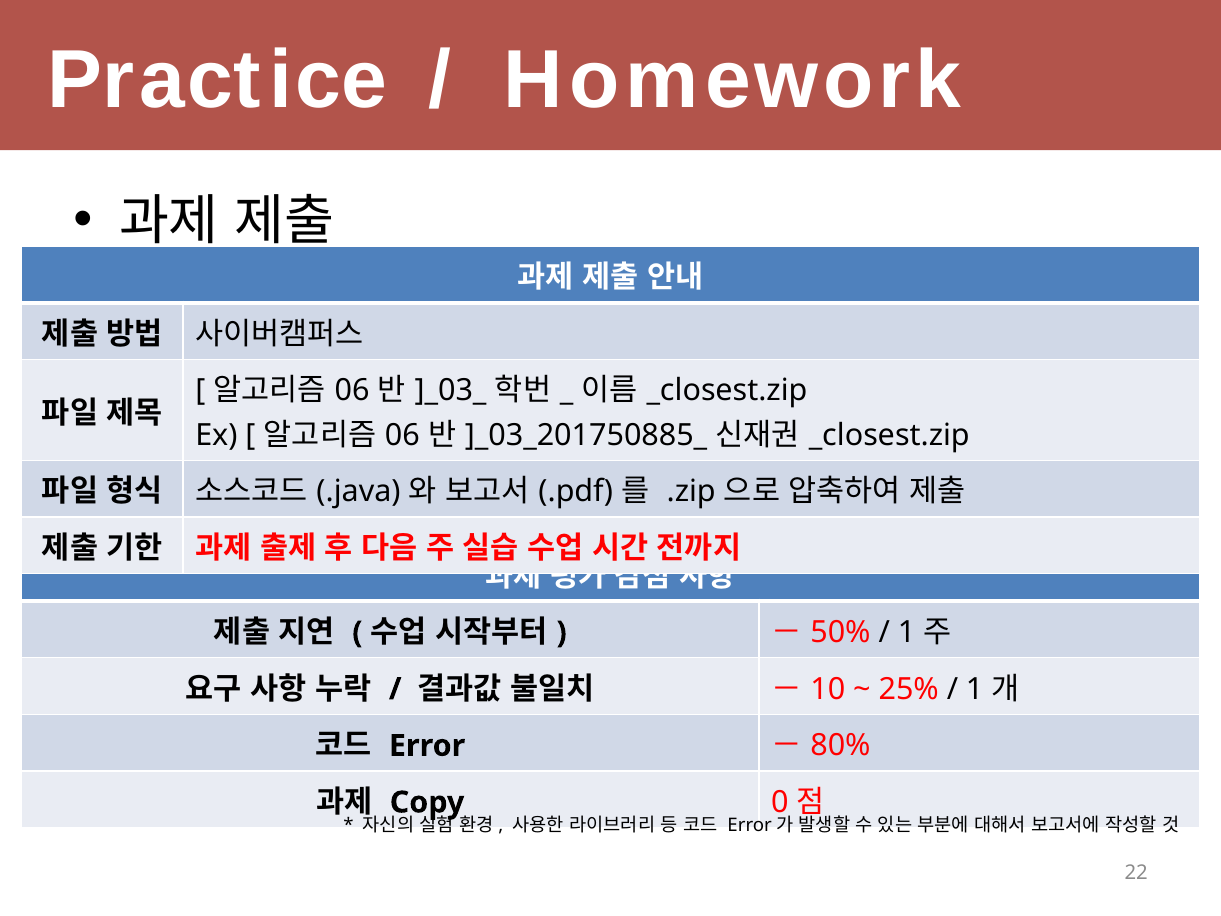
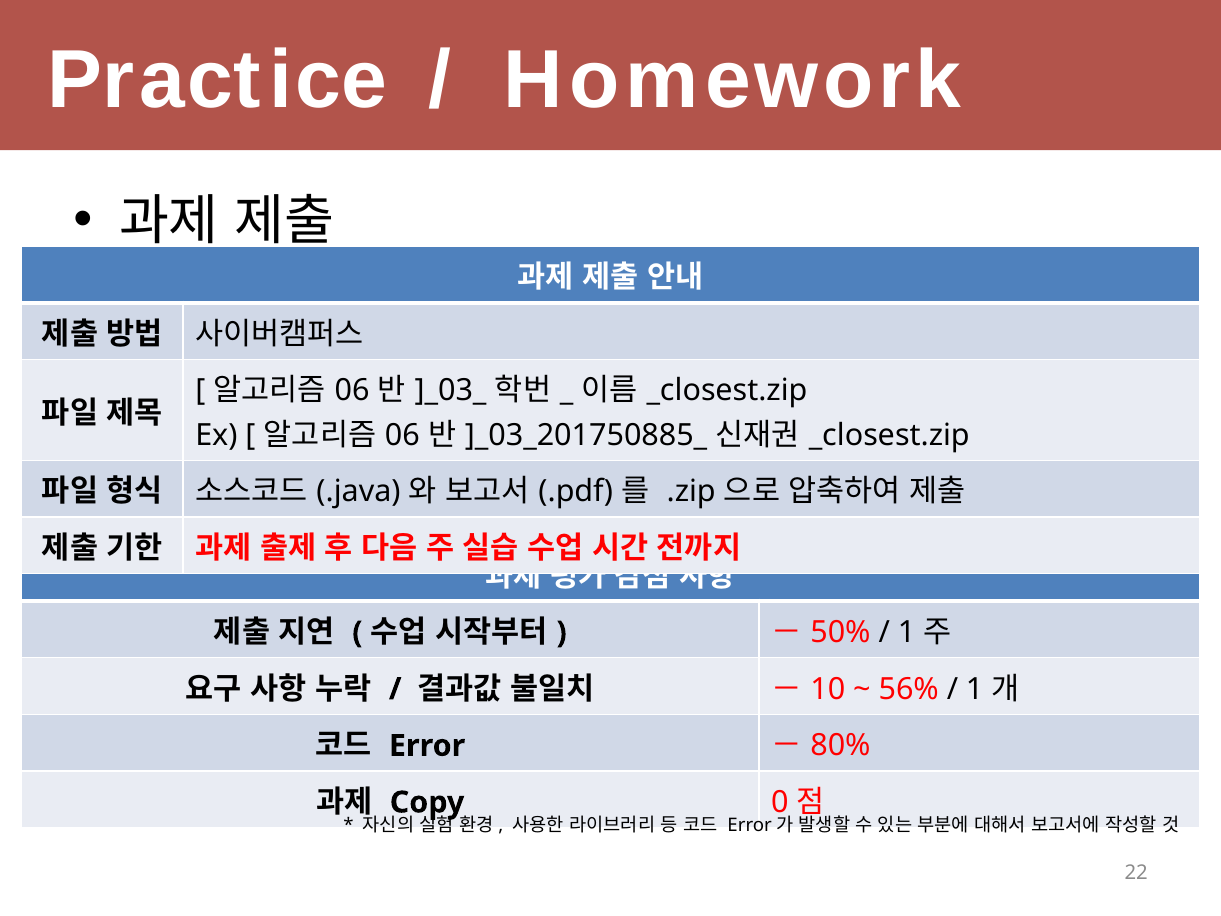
25%: 25% -> 56% (909, 689)
